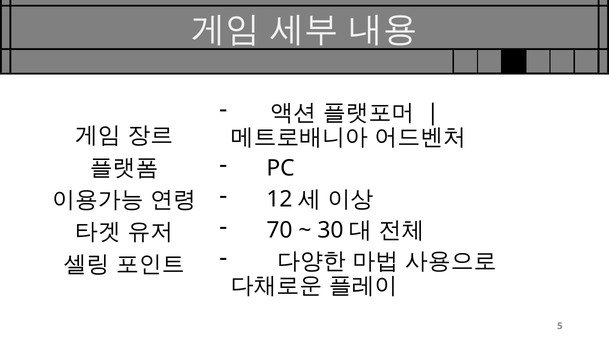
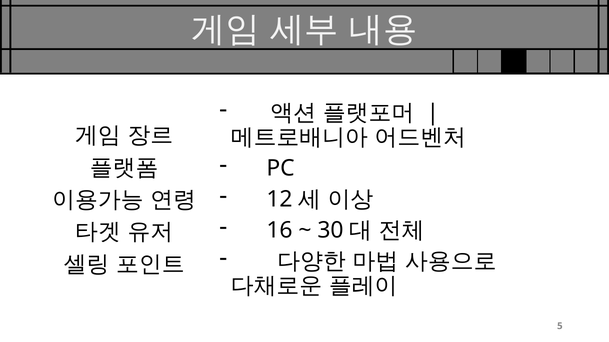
70: 70 -> 16 (279, 231)
